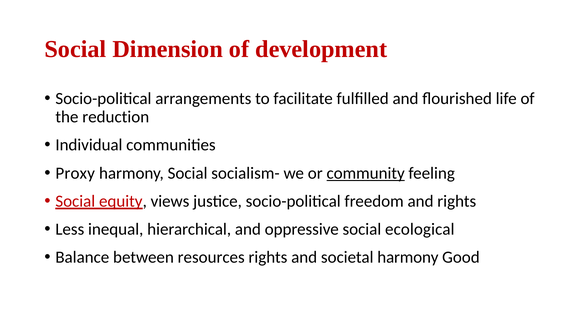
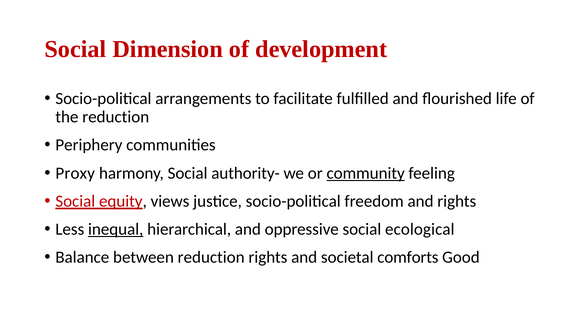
Individual: Individual -> Periphery (89, 145)
socialism-: socialism- -> authority- (246, 173)
inequal underline: none -> present (116, 229)
between resources: resources -> reduction (211, 257)
societal harmony: harmony -> comforts (408, 257)
